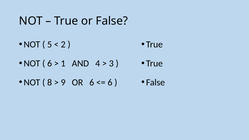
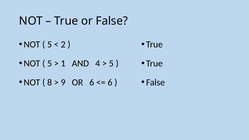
6: 6 -> 5 (50, 63)
3: 3 -> 5 (111, 63)
